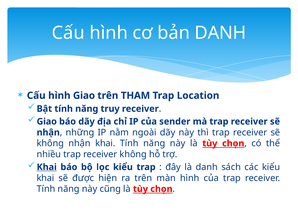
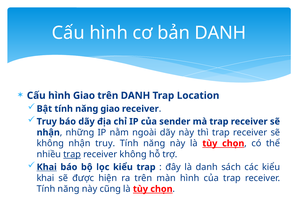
trên THAM: THAM -> DANH (135, 95)
năng truy: truy -> giao (110, 109)
Giao: Giao -> Truy (47, 121)
nhận khai: khai -> truy (105, 143)
trap underline: none -> present (72, 154)
